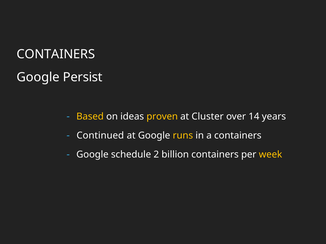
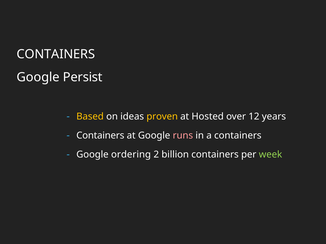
Cluster: Cluster -> Hosted (208, 117)
14: 14 -> 12 (254, 117)
Continued: Continued -> Containers (100, 136)
runs colour: yellow -> pink (183, 136)
schedule: schedule -> ordering (131, 155)
week colour: yellow -> light green (271, 155)
